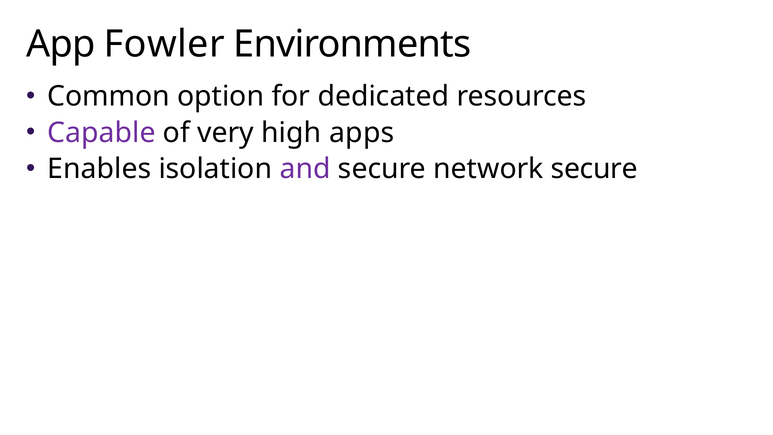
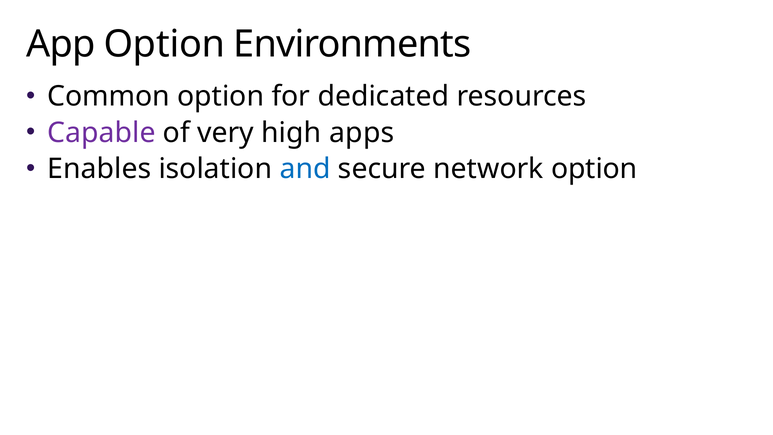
App Fowler: Fowler -> Option (164, 44)
and colour: purple -> blue (305, 169)
network secure: secure -> option (594, 169)
